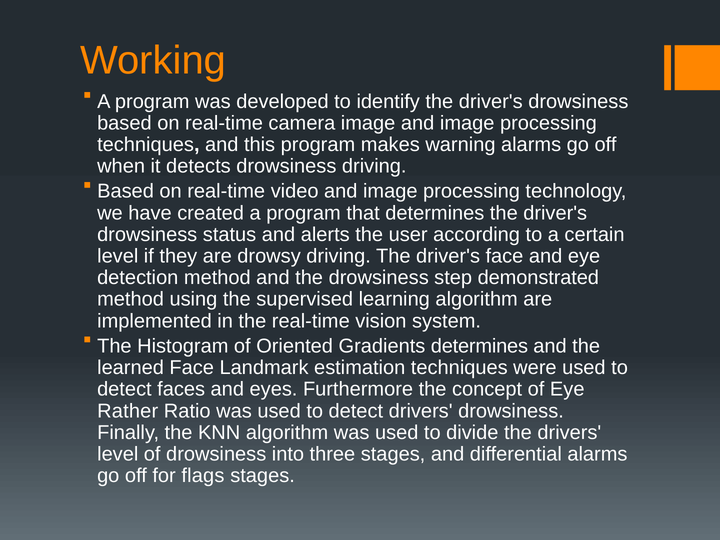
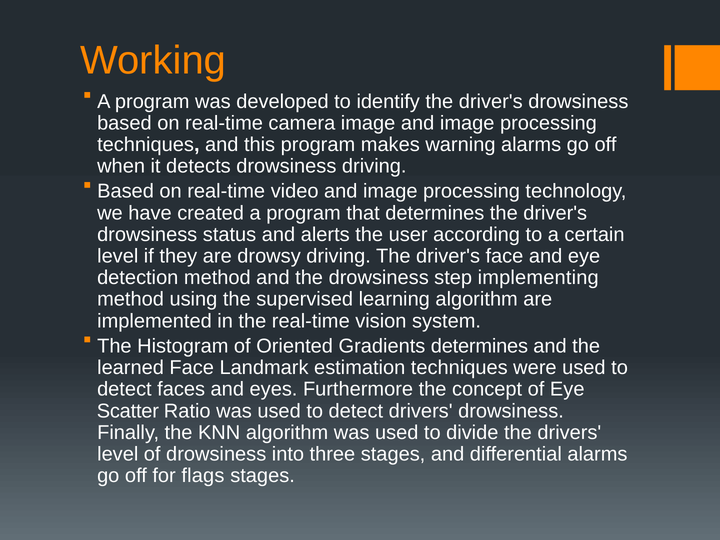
demonstrated: demonstrated -> implementing (538, 278)
Rather: Rather -> Scatter (128, 411)
